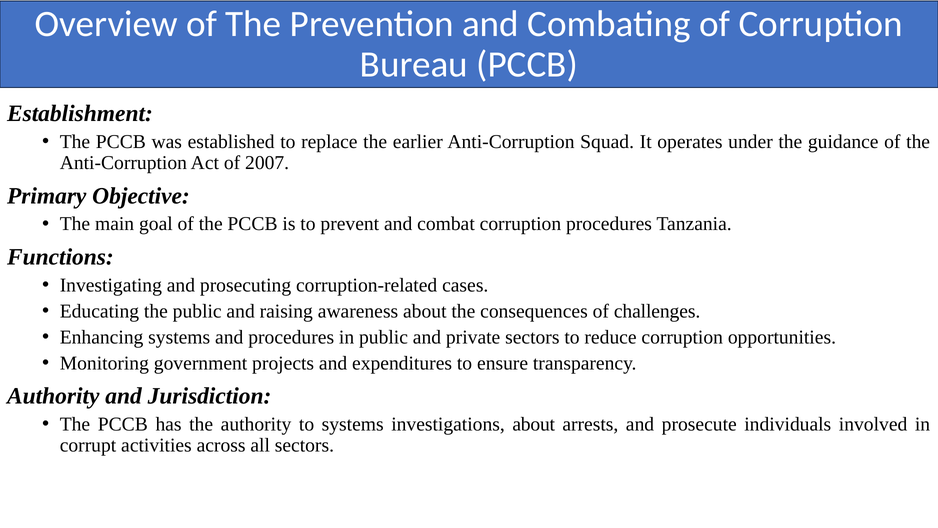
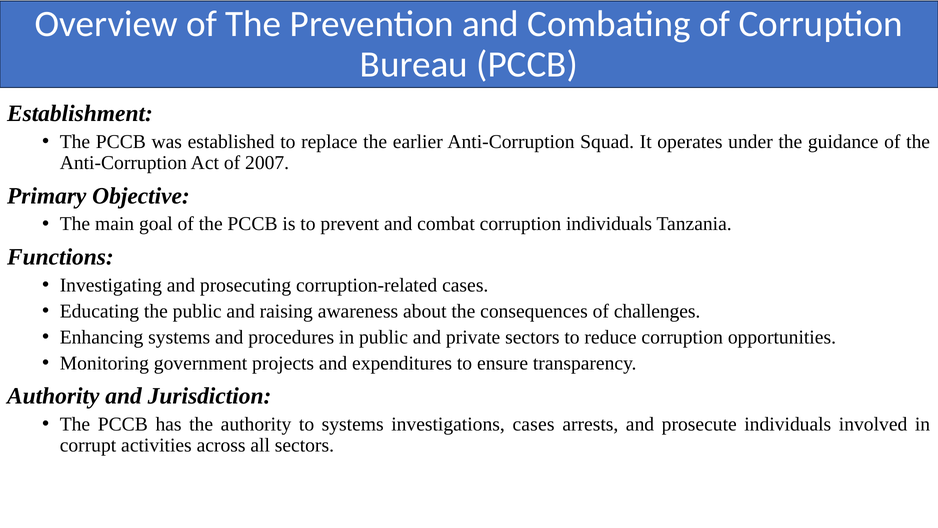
corruption procedures: procedures -> individuals (609, 224)
investigations about: about -> cases (534, 424)
